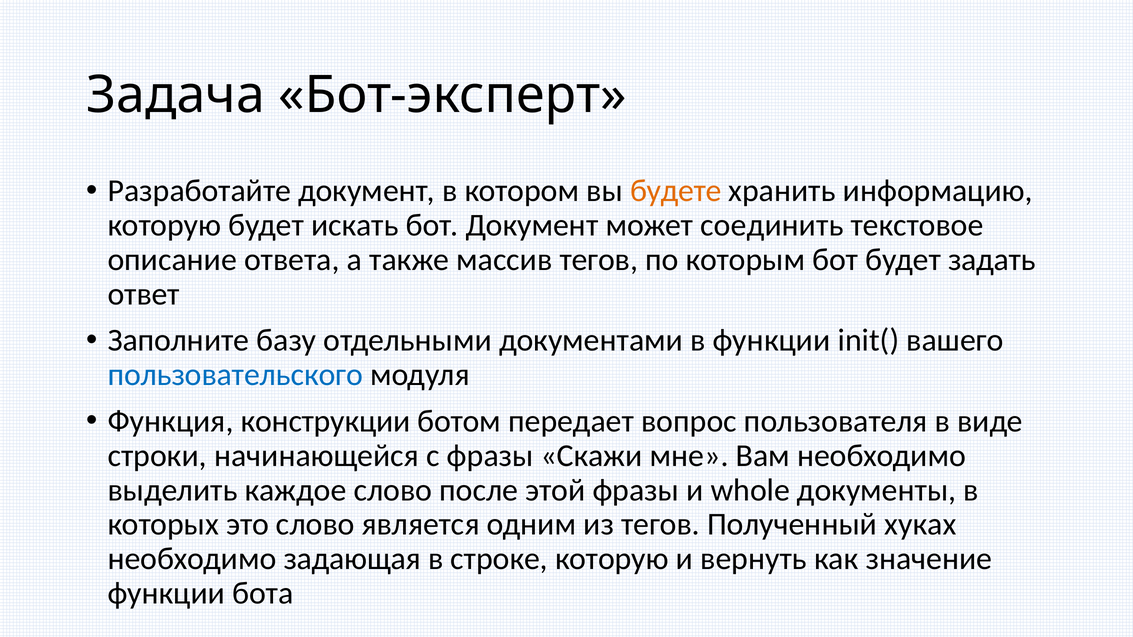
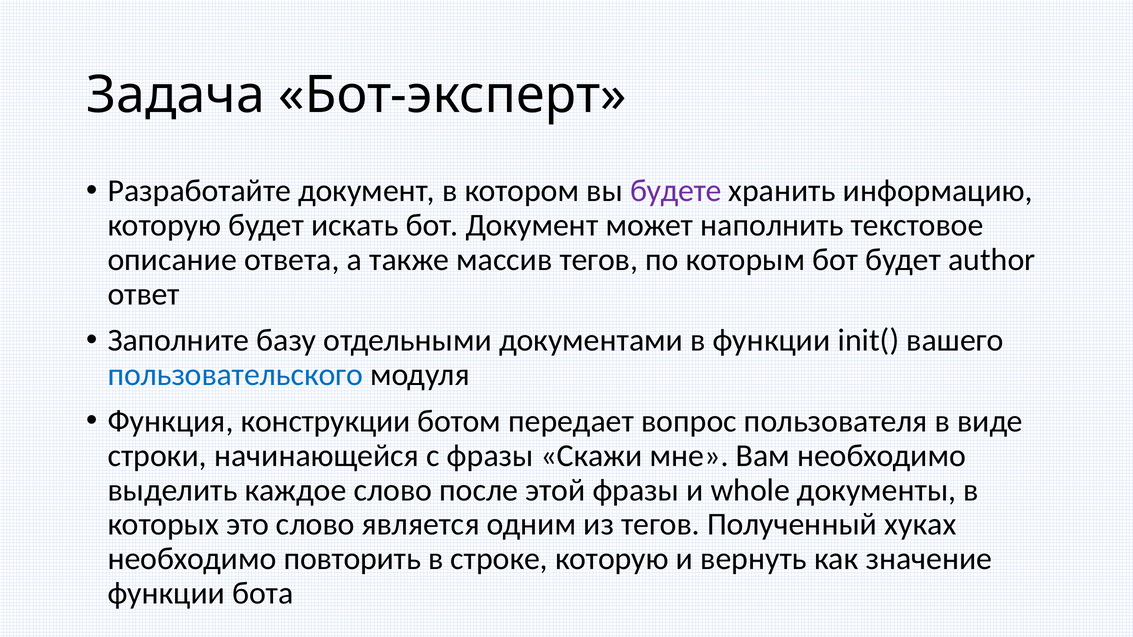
будете colour: orange -> purple (676, 191)
соединить: соединить -> наполнить (772, 225)
задать: задать -> author (992, 260)
задающая: задающая -> повторить (352, 559)
